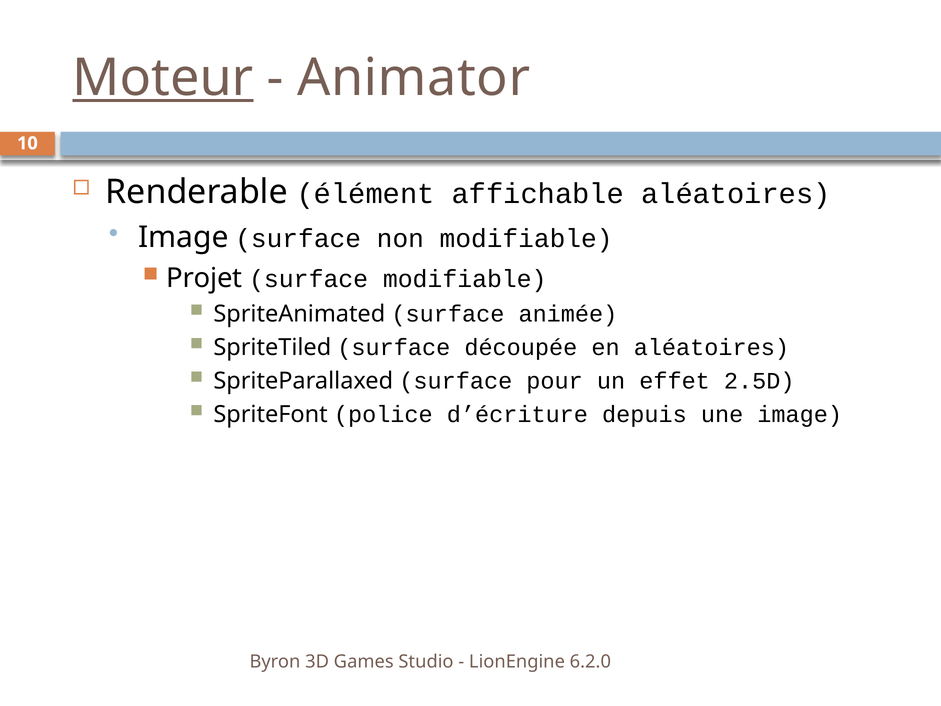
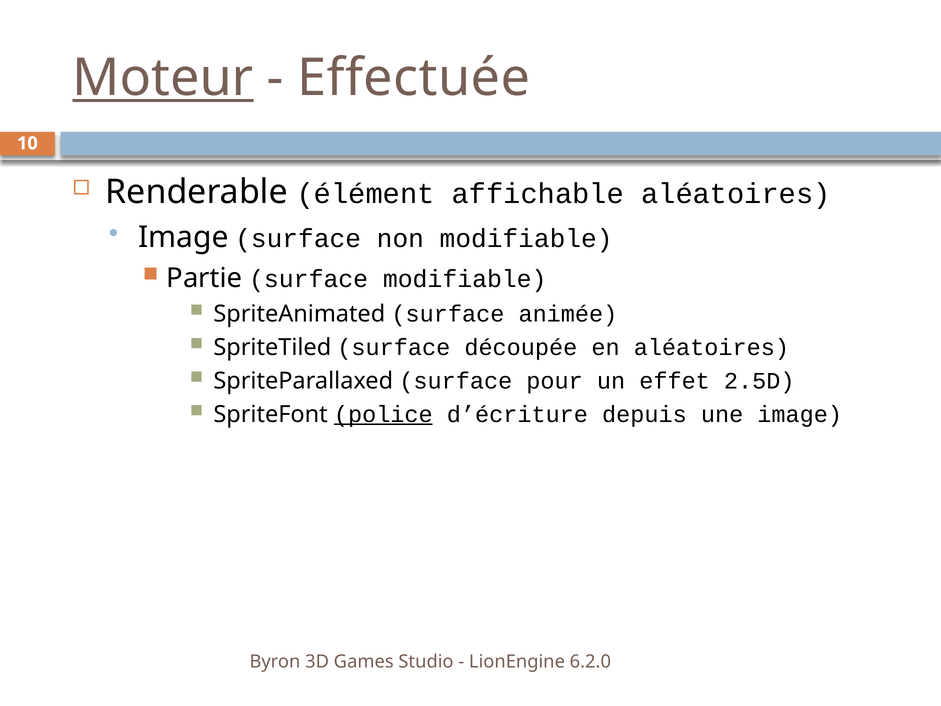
Animator: Animator -> Effectuée (414, 78)
Projet: Projet -> Partie (204, 278)
police underline: none -> present (383, 414)
